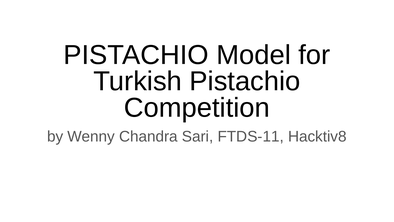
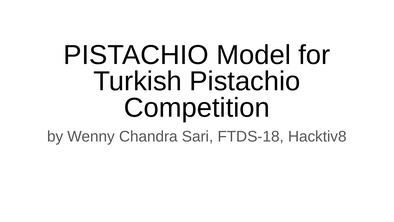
FTDS-11: FTDS-11 -> FTDS-18 (251, 136)
